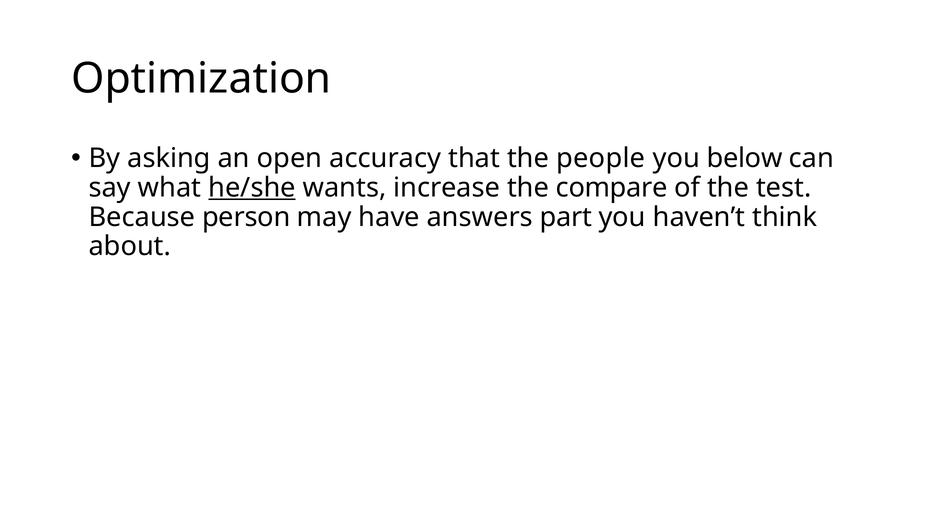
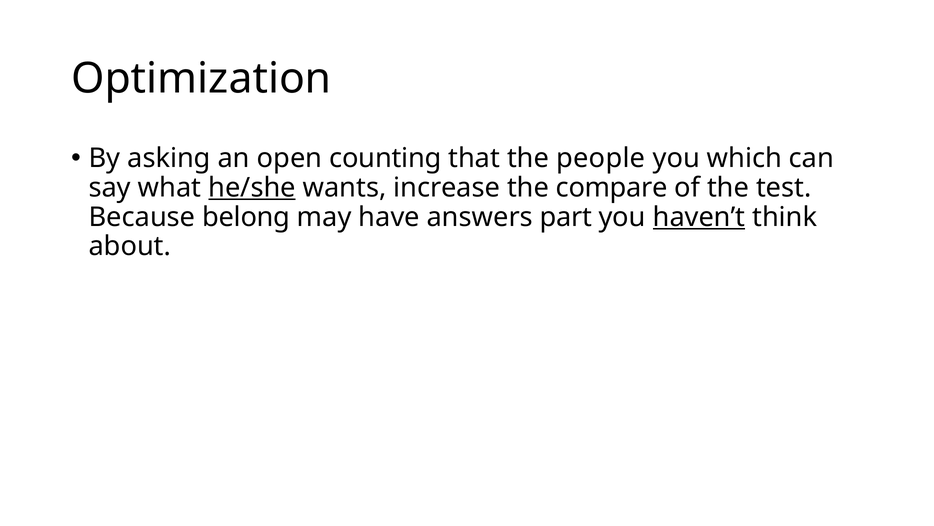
accuracy: accuracy -> counting (385, 158)
below: below -> which (744, 158)
person: person -> belong (246, 217)
haven’t underline: none -> present (699, 217)
